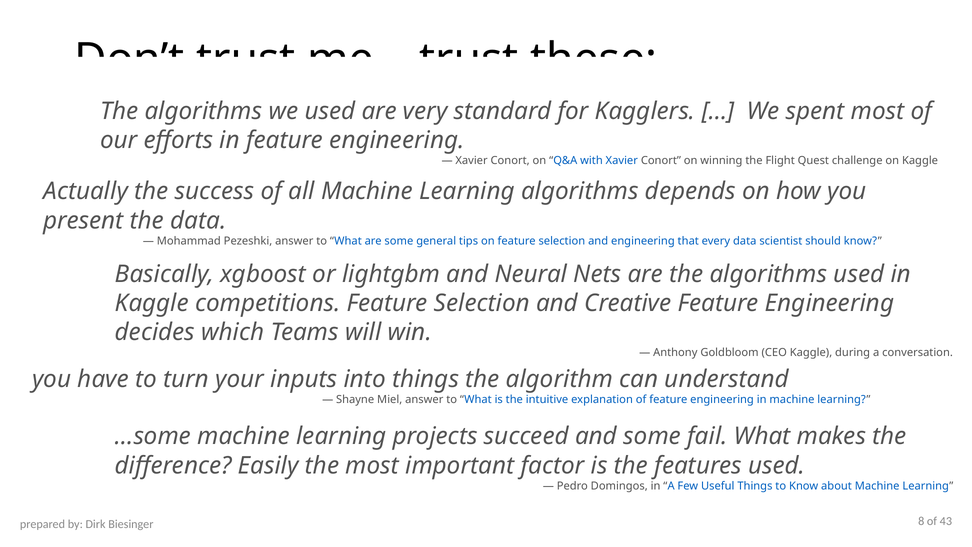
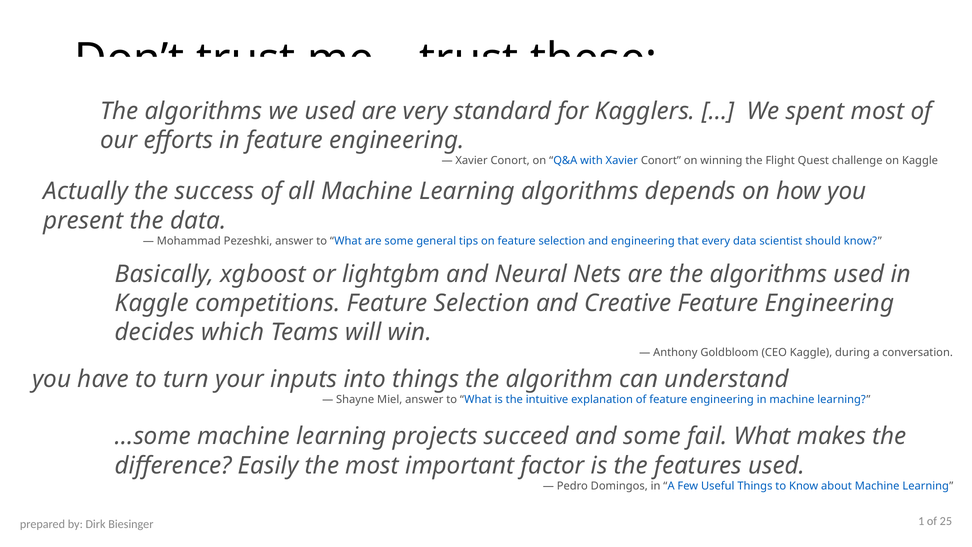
8: 8 -> 1 (921, 521)
43: 43 -> 25 (946, 521)
